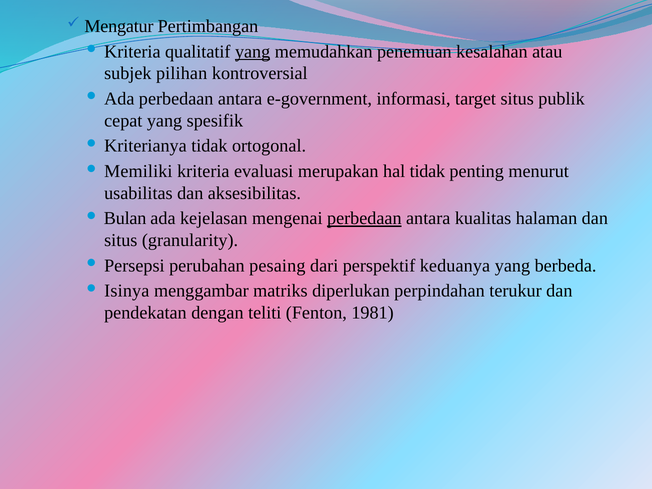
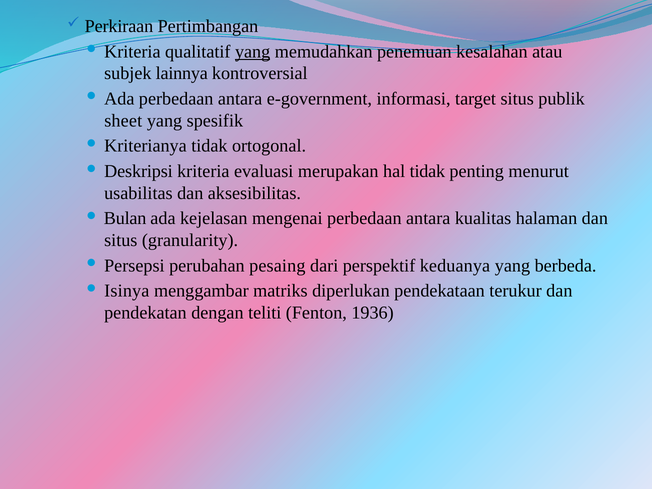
Mengatur: Mengatur -> Perkiraan (119, 26)
pilihan: pilihan -> lainnya (182, 73)
cepat: cepat -> sheet (123, 121)
Memiliki: Memiliki -> Deskripsi (138, 171)
perbedaan underline: present -> none (364, 218)
perpindahan: perpindahan -> pendekataan (439, 291)
1981: 1981 -> 1936 (373, 313)
